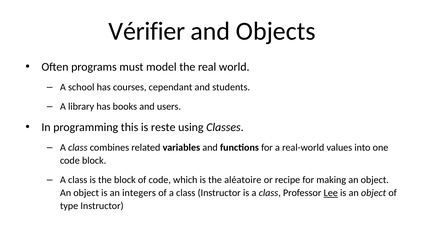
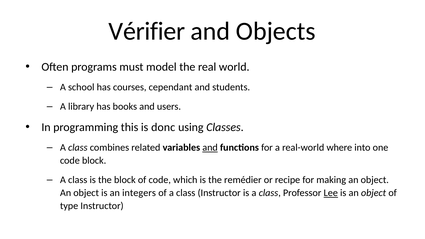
reste: reste -> donc (163, 127)
and underline: none -> present (210, 148)
values: values -> where (339, 148)
aléatoire: aléatoire -> remédier (243, 180)
